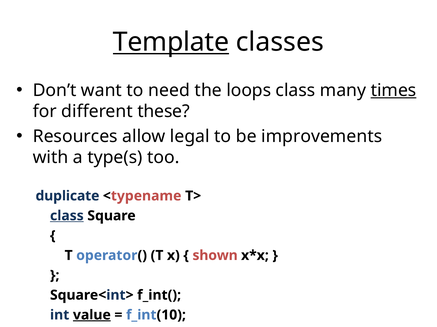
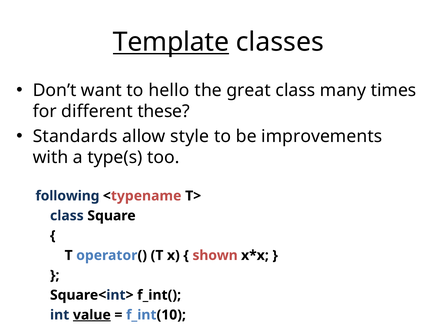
need: need -> hello (169, 90)
loops: loops -> great (249, 90)
times underline: present -> none (394, 90)
Resources: Resources -> Standards (75, 137)
legal: legal -> style (190, 137)
duplicate: duplicate -> following (67, 196)
class underline: present -> none (67, 216)
